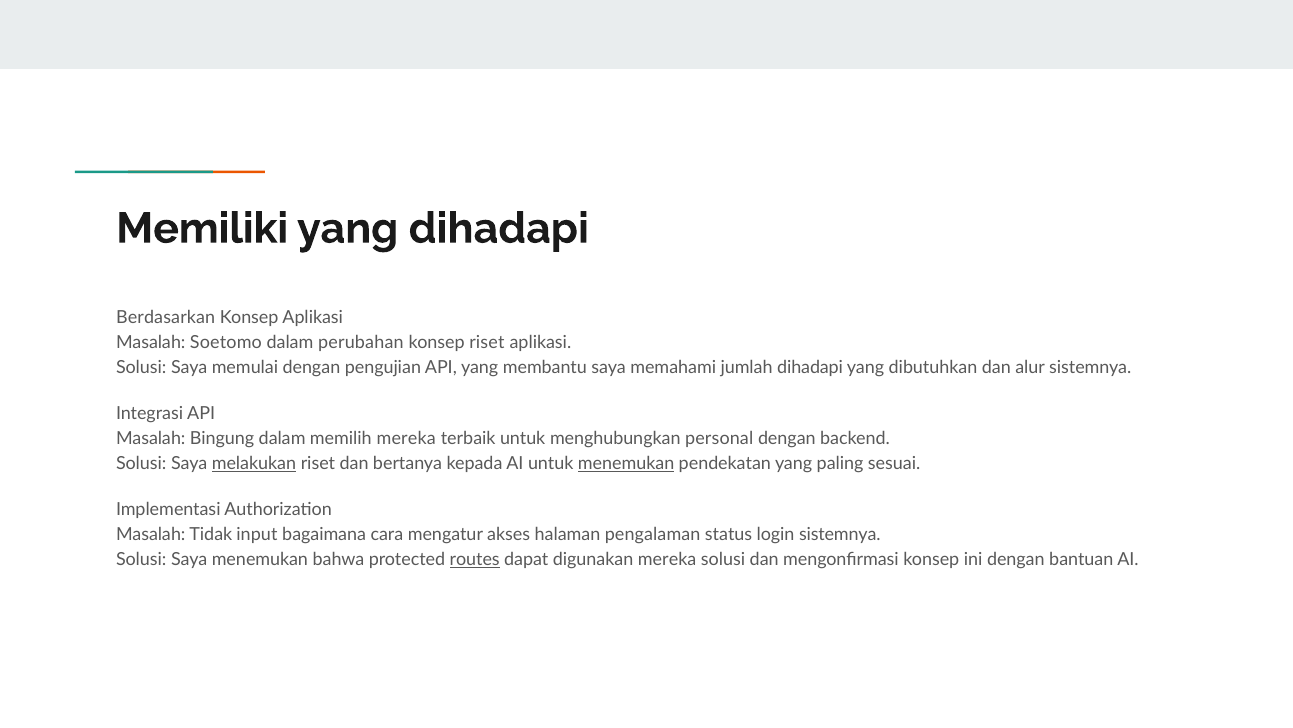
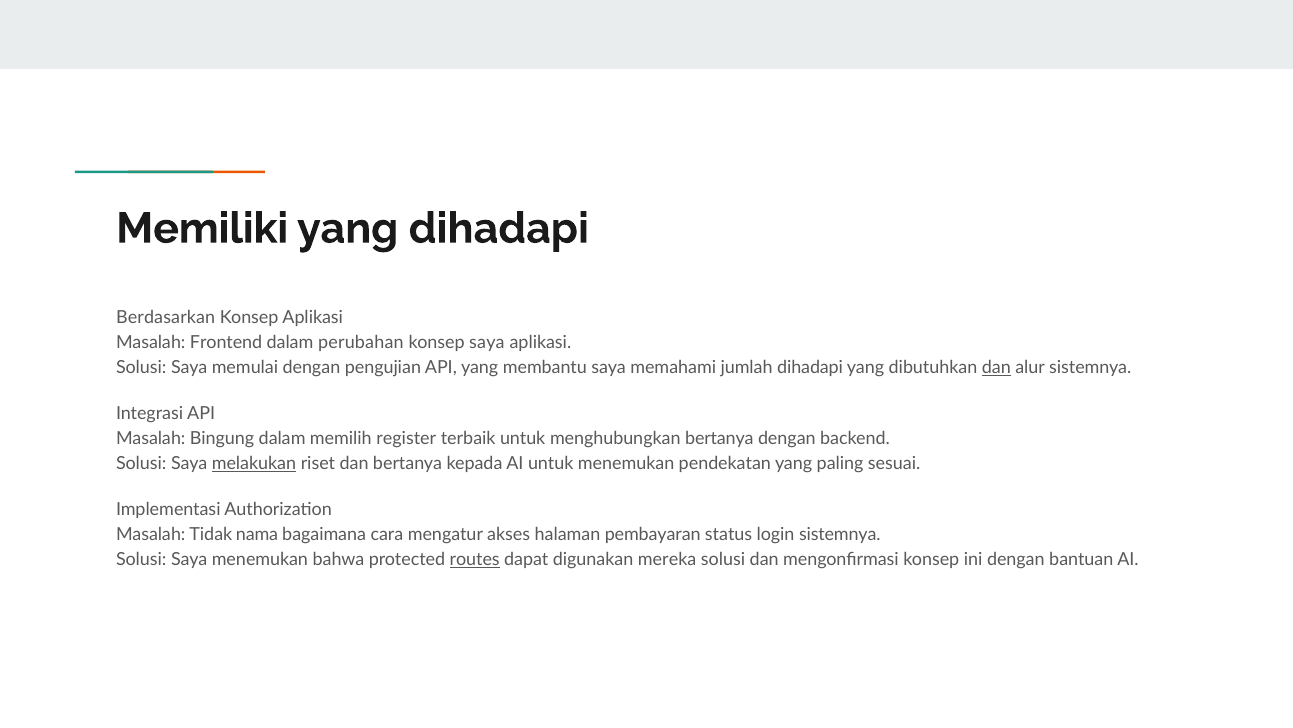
Soetomo: Soetomo -> Frontend (226, 342)
konsep riset: riset -> saya (487, 342)
dan underline: none -> present (996, 367)
memilih mereka: mereka -> register (406, 438)
menghubungkan personal: personal -> bertanya (719, 438)
menemukan underline: present -> none (626, 463)
input: input -> nama (257, 534)
pengalaman: pengalaman -> pembayaran (653, 534)
